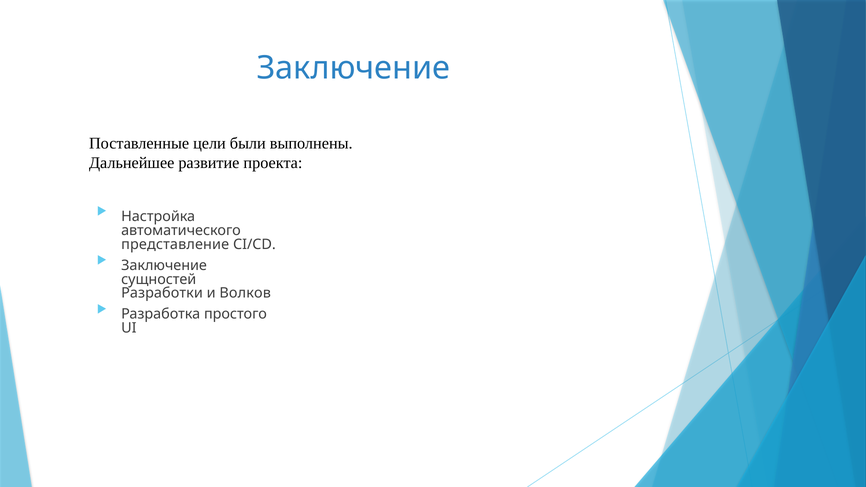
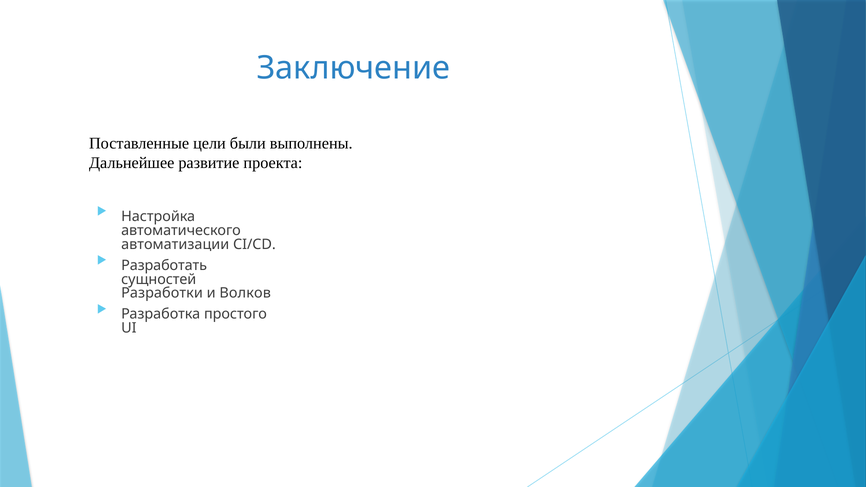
представление: представление -> автоматизации (175, 244)
Заключение: Заключение -> Разработать (164, 266)
